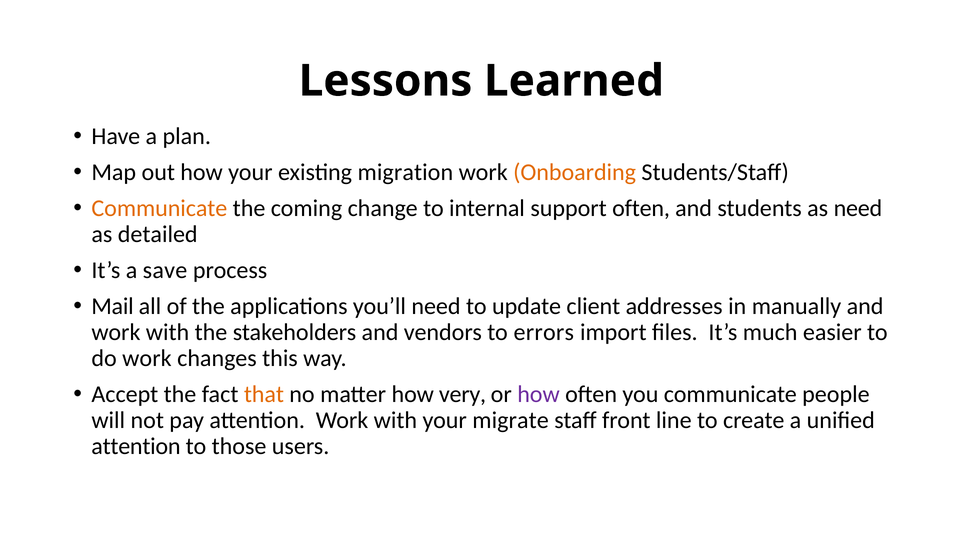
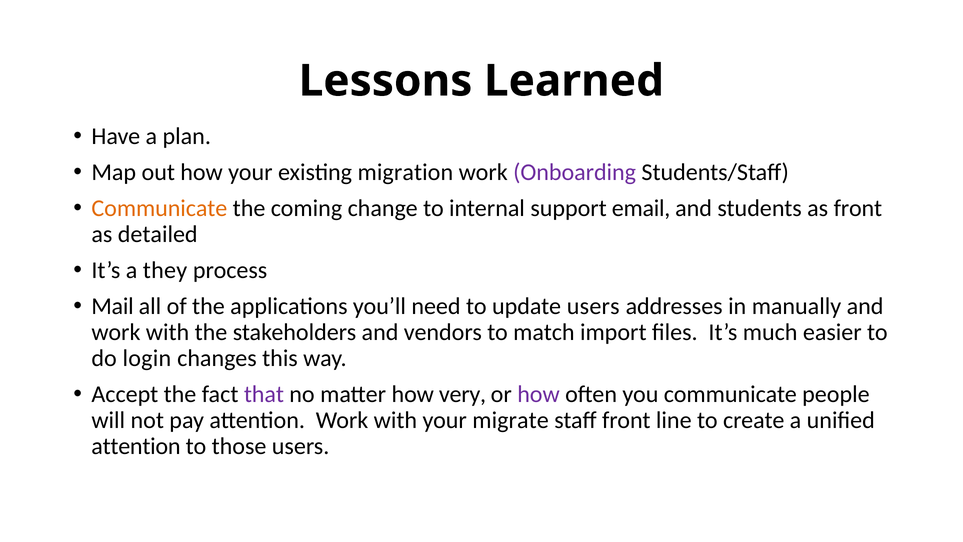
Onboarding colour: orange -> purple (575, 172)
support often: often -> email (641, 208)
as need: need -> front (858, 208)
save: save -> they (165, 270)
update client: client -> users (593, 306)
errors: errors -> match (544, 332)
do work: work -> login (147, 358)
that colour: orange -> purple (264, 394)
